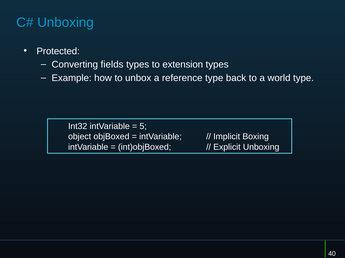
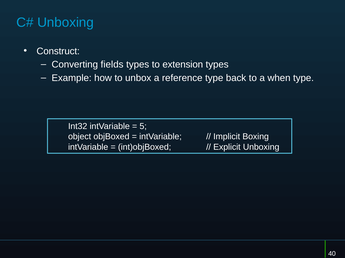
Protected: Protected -> Construct (58, 51)
world: world -> when (279, 78)
